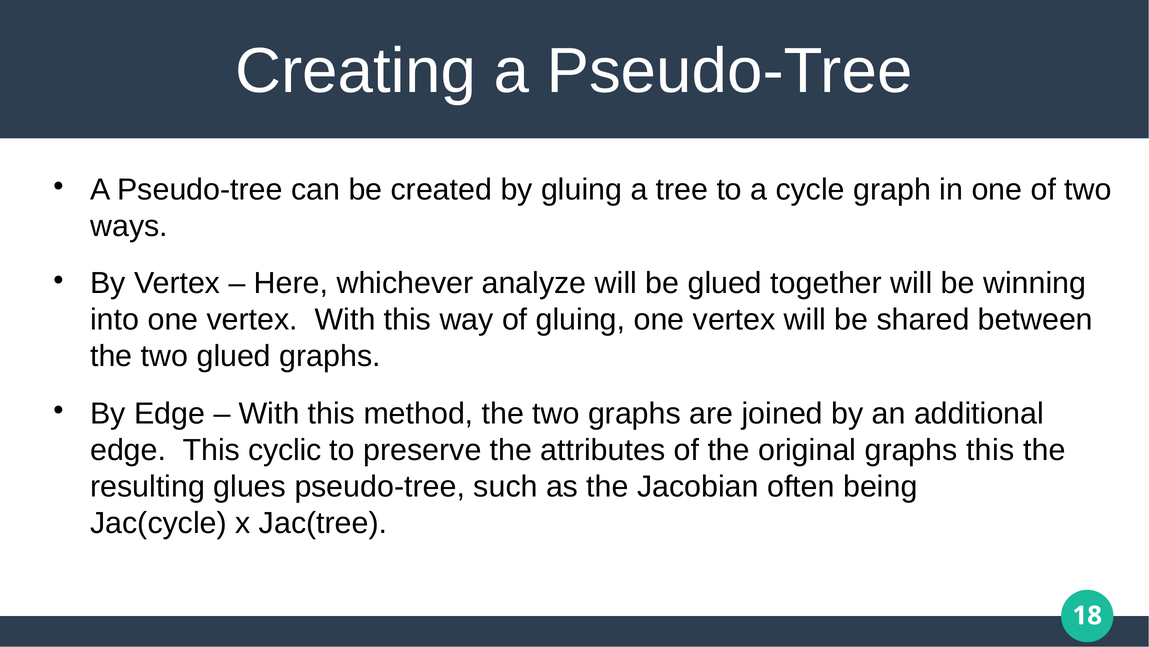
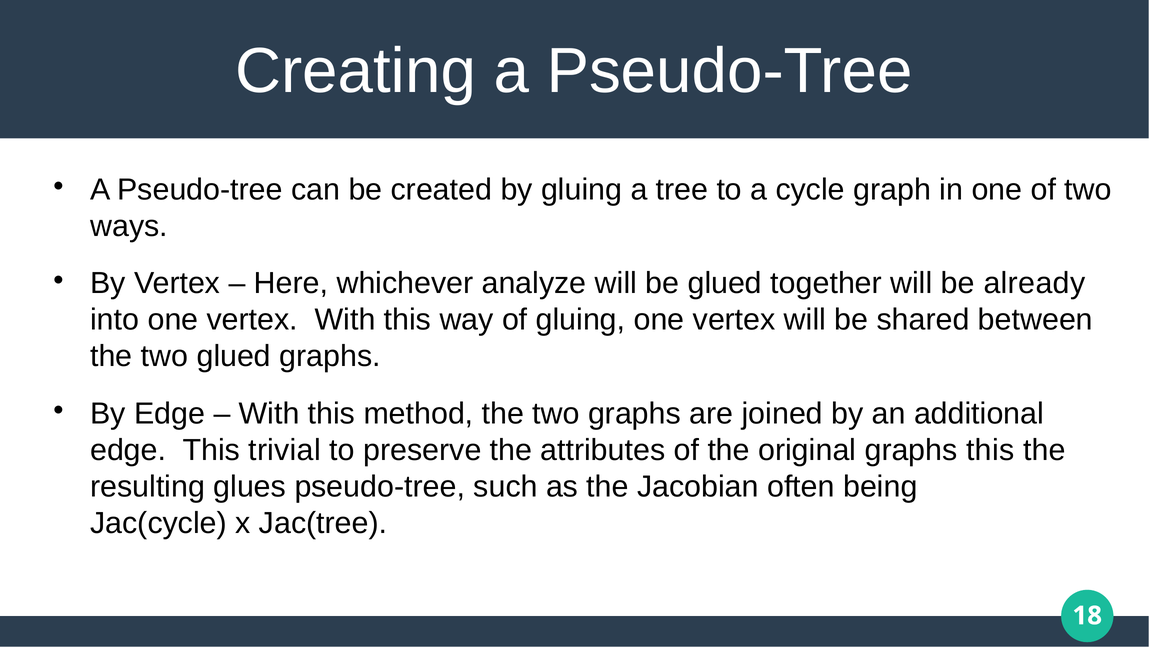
winning: winning -> already (1034, 283)
cyclic: cyclic -> trivial (285, 450)
